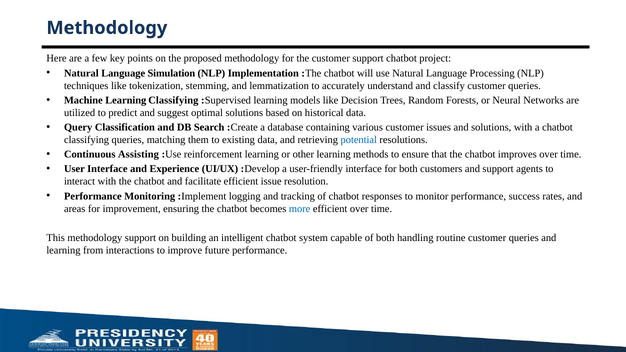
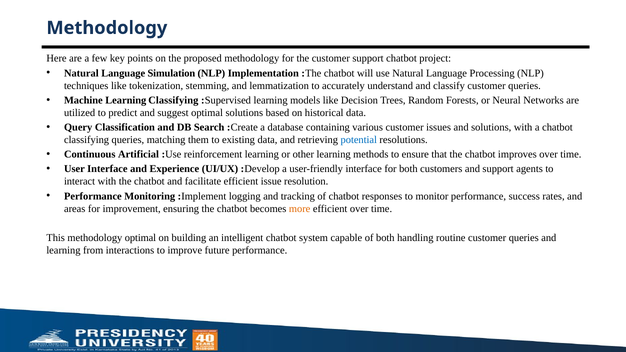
Assisting: Assisting -> Artificial (139, 154)
more colour: blue -> orange (300, 209)
methodology support: support -> optimal (140, 238)
